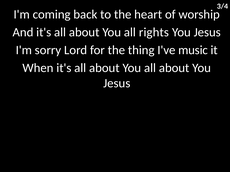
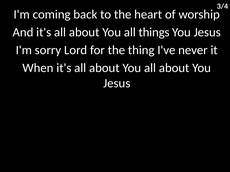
rights: rights -> things (154, 32)
music: music -> never (193, 50)
